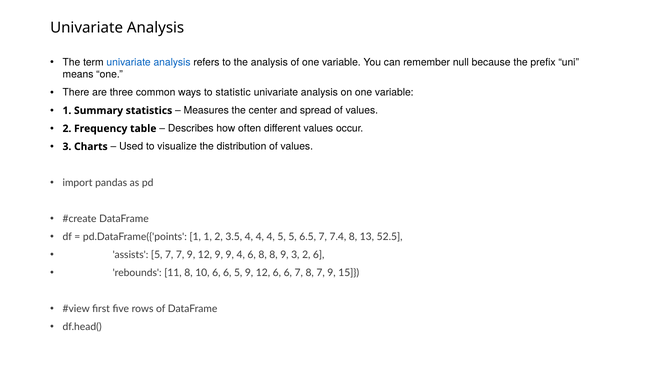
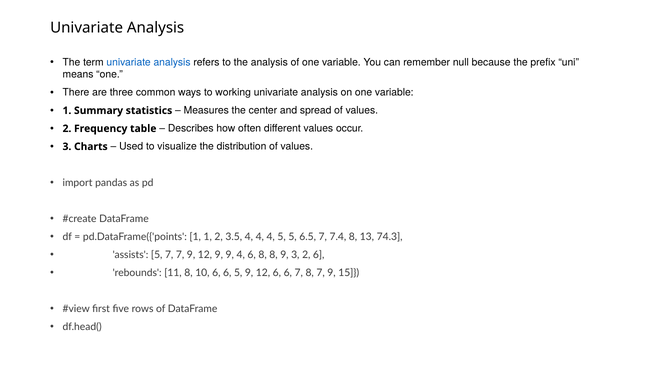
statistic: statistic -> working (233, 92)
52.5: 52.5 -> 74.3 (390, 236)
